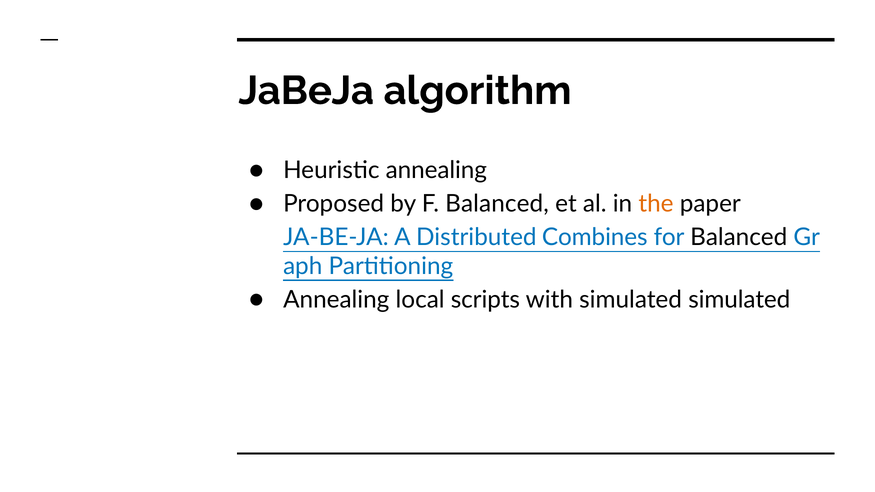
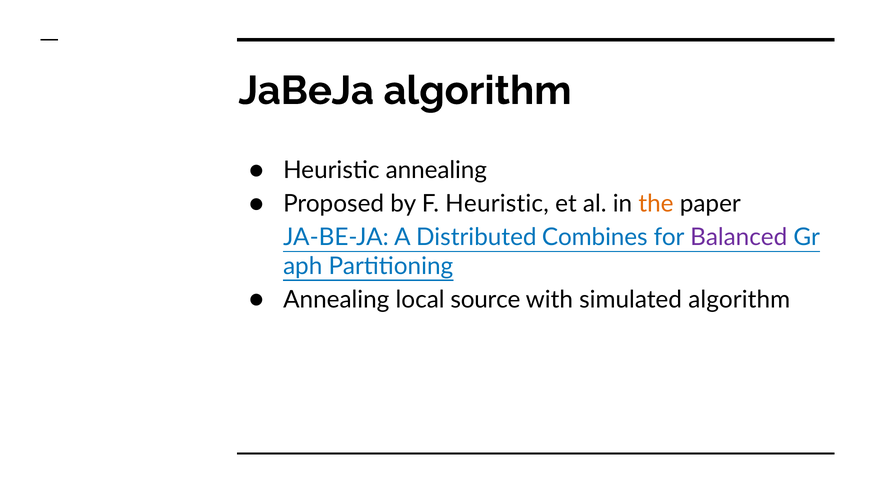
F Balanced: Balanced -> Heuristic (497, 204)
Balanced colour: black -> purple (739, 237)
scripts: scripts -> source (485, 300)
simulated simulated: simulated -> algorithm (739, 300)
